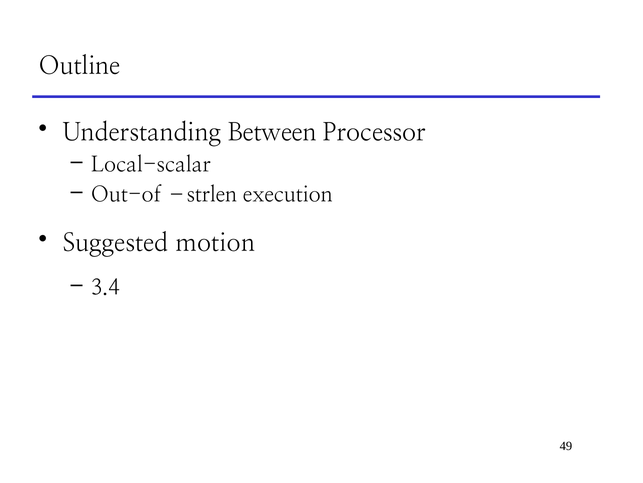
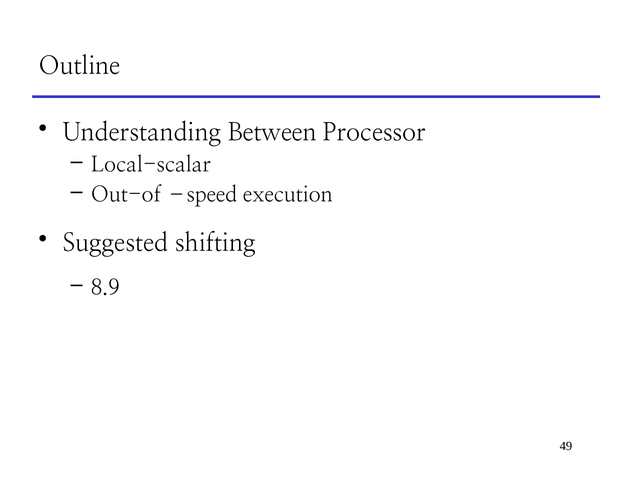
strlen: strlen -> speed (202, 194)
motion: motion -> shifting (215, 243)
3.4: 3.4 -> 8.9 (105, 287)
